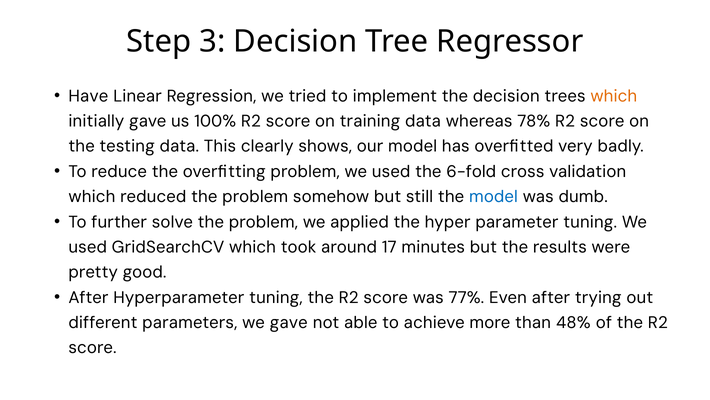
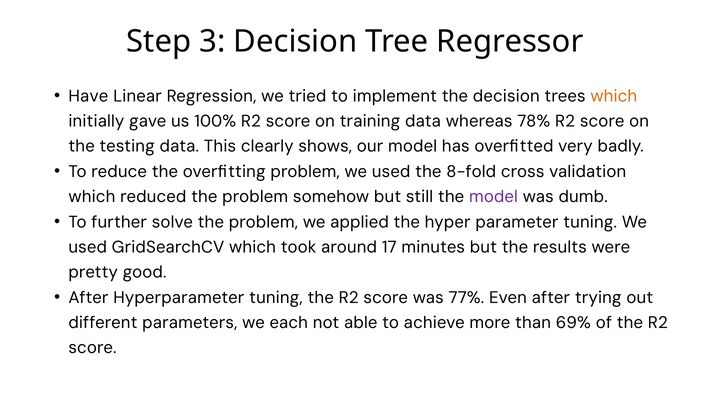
6-fold: 6-fold -> 8-fold (471, 171)
model colour: blue -> purple (493, 196)
we gave: gave -> each (289, 322)
48%: 48% -> 69% (573, 322)
